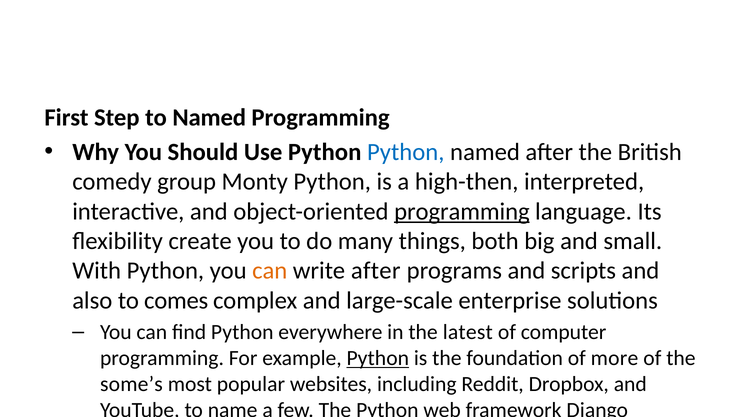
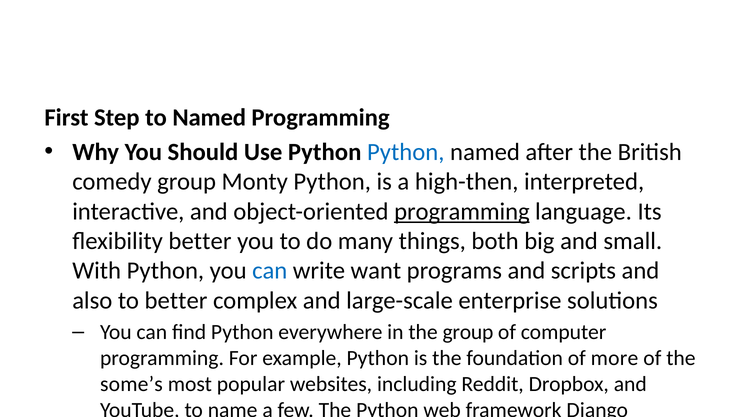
flexibility create: create -> better (200, 241)
can colour: orange -> blue (270, 271)
write after: after -> want (376, 271)
to comes: comes -> better (176, 300)
the latest: latest -> group (468, 332)
Python underline: present -> none (378, 358)
